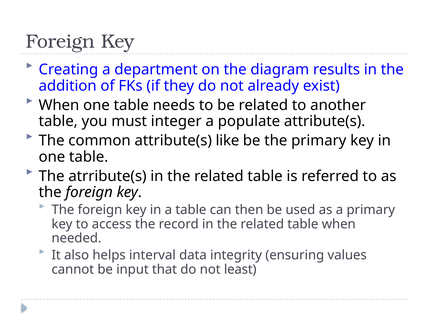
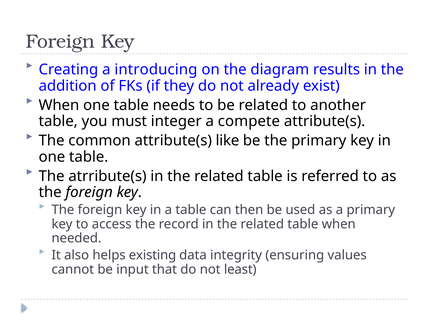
department: department -> introducing (156, 69)
populate: populate -> compete (249, 121)
interval: interval -> existing (153, 255)
